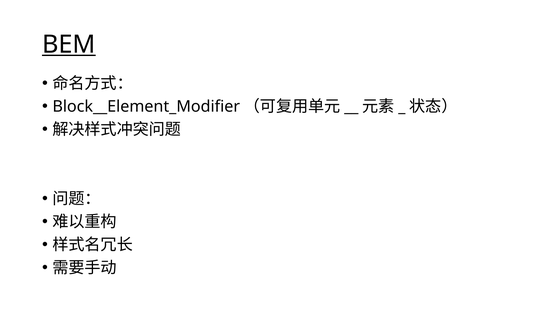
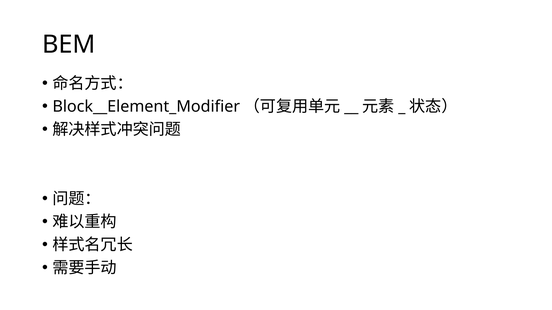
BEM underline: present -> none (69, 45)
